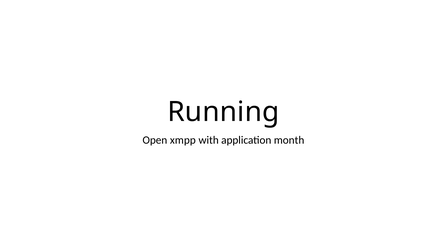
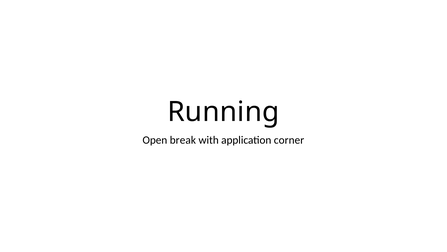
xmpp: xmpp -> break (183, 140)
month: month -> corner (289, 140)
